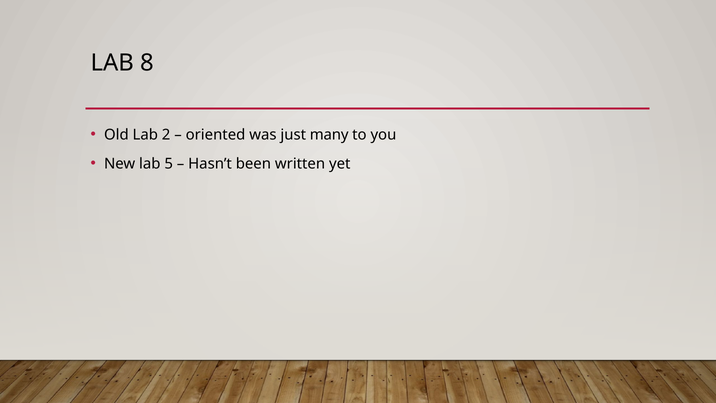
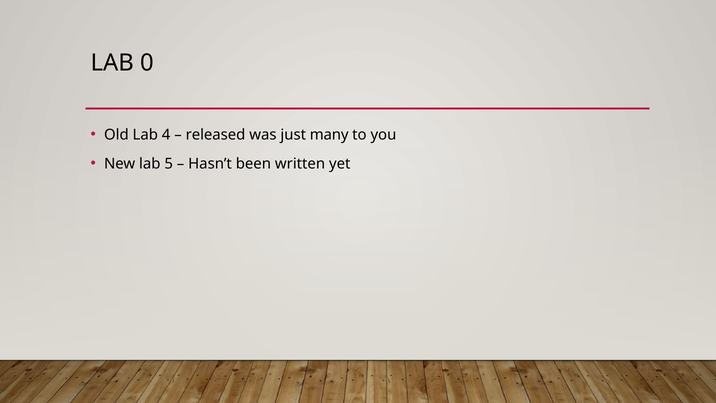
8: 8 -> 0 (147, 63)
2: 2 -> 4 (166, 135)
oriented: oriented -> released (216, 135)
